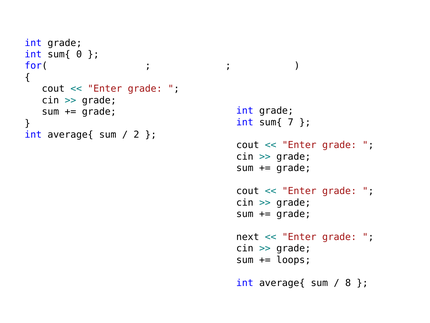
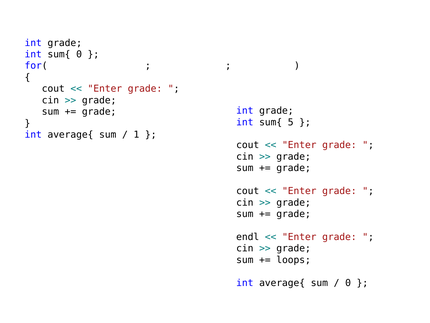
7: 7 -> 5 (291, 122)
2: 2 -> 1 (136, 134)
next: next -> endl (248, 237)
8: 8 -> 0 (348, 282)
